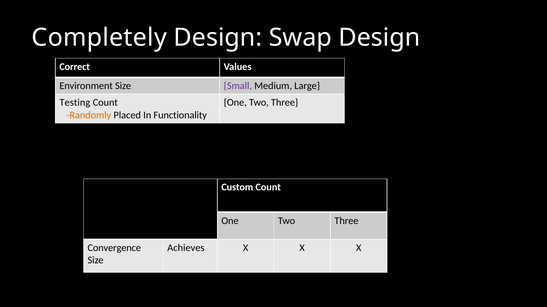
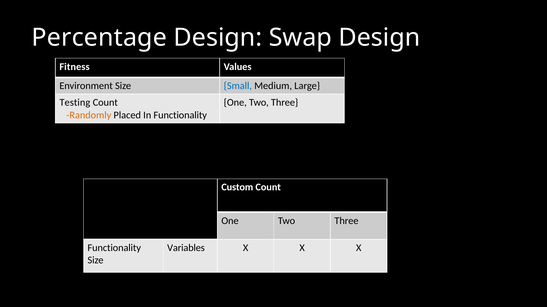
Completely: Completely -> Percentage (99, 38)
Correct: Correct -> Fitness (75, 67)
Small colour: purple -> blue (238, 86)
Convergence: Convergence -> Functionality (114, 248)
Achieves: Achieves -> Variables (186, 248)
